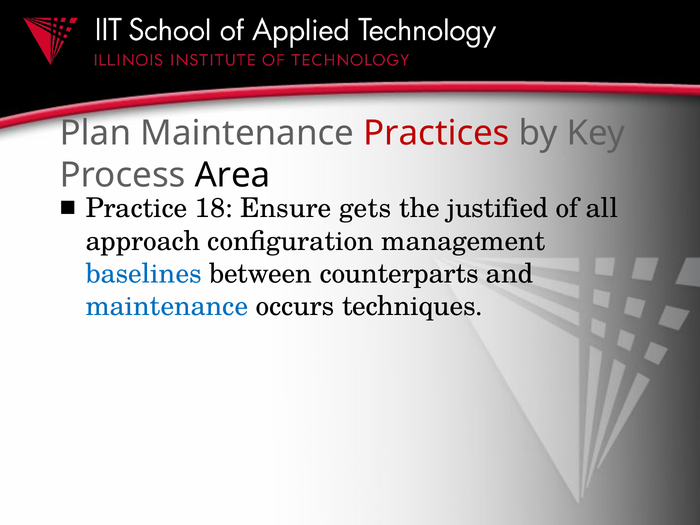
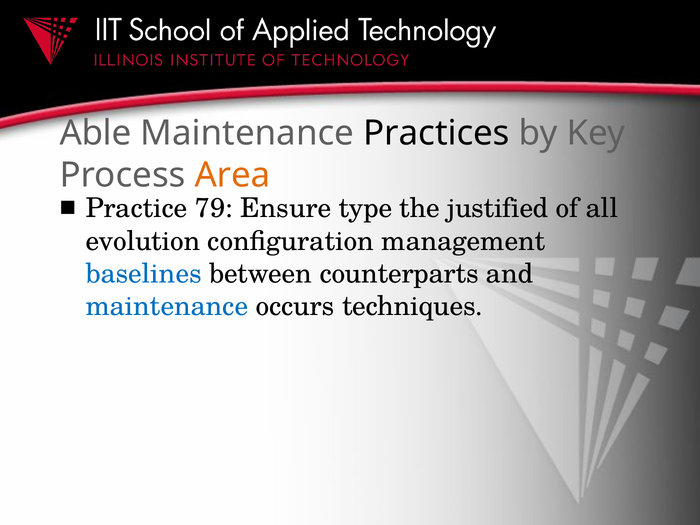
Plan: Plan -> Able (95, 133)
Practices colour: red -> black (437, 133)
Area colour: black -> orange (232, 175)
18: 18 -> 79 (214, 208)
gets: gets -> type (365, 208)
approach: approach -> evolution (143, 241)
